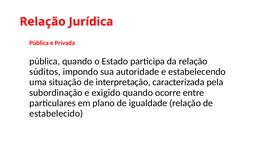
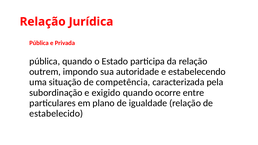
súditos: súditos -> outrem (45, 72)
interpretação: interpretação -> competência (123, 82)
